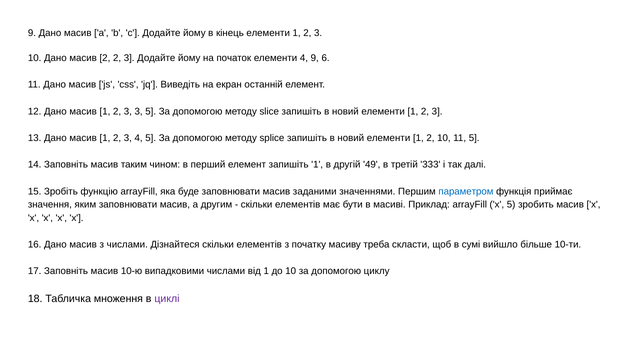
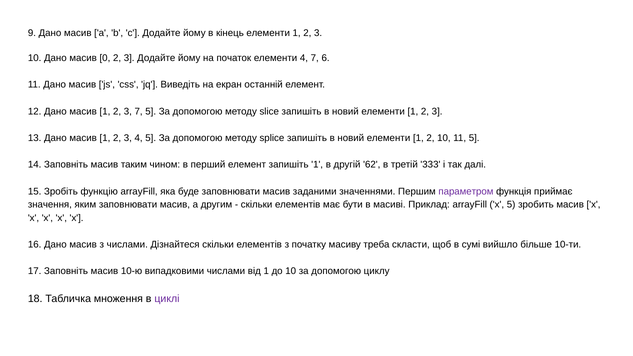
масив 2: 2 -> 0 (105, 58)
4 9: 9 -> 7 (315, 58)
3 3: 3 -> 7 (139, 111)
49: 49 -> 62 (372, 165)
параметром colour: blue -> purple (466, 191)
